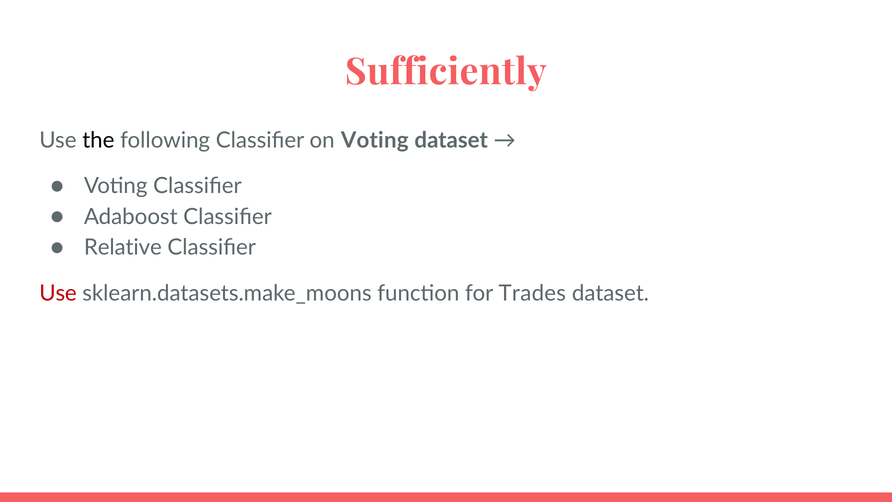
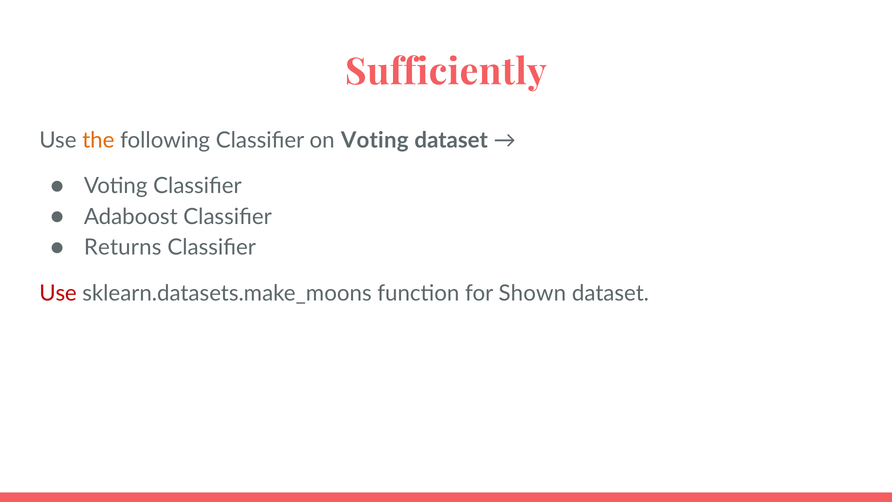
the colour: black -> orange (98, 140)
Relative: Relative -> Returns (123, 247)
Trades: Trades -> Shown (532, 293)
